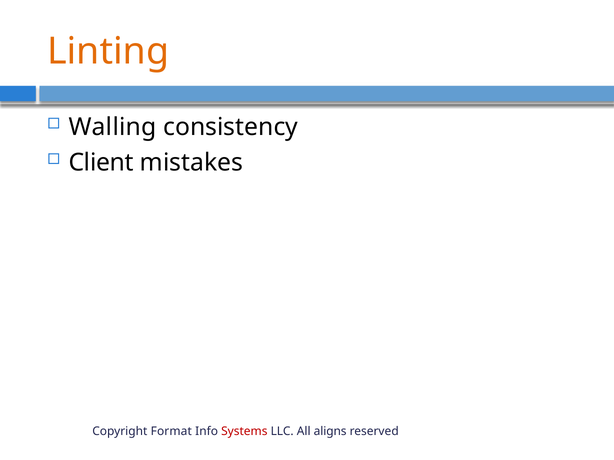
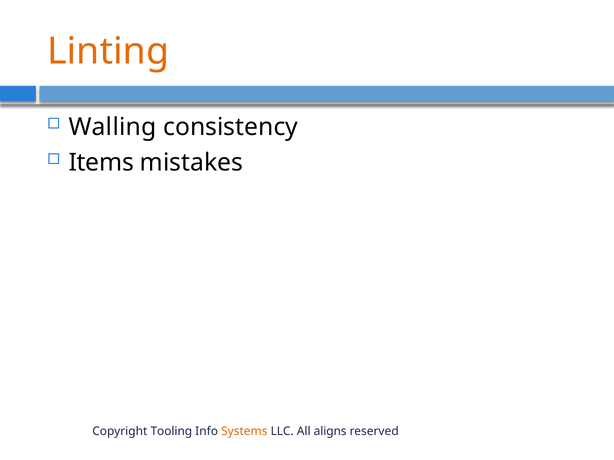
Client: Client -> Items (101, 163)
Format: Format -> Tooling (171, 432)
Systems colour: red -> orange (244, 432)
